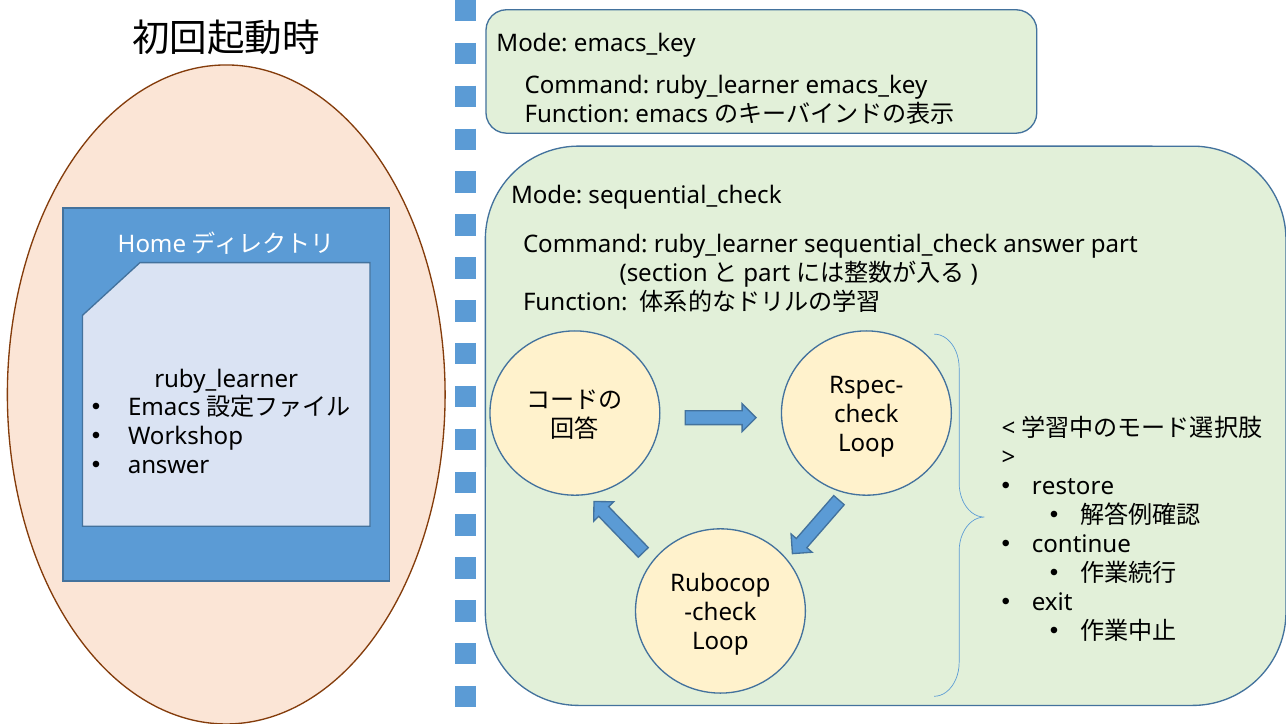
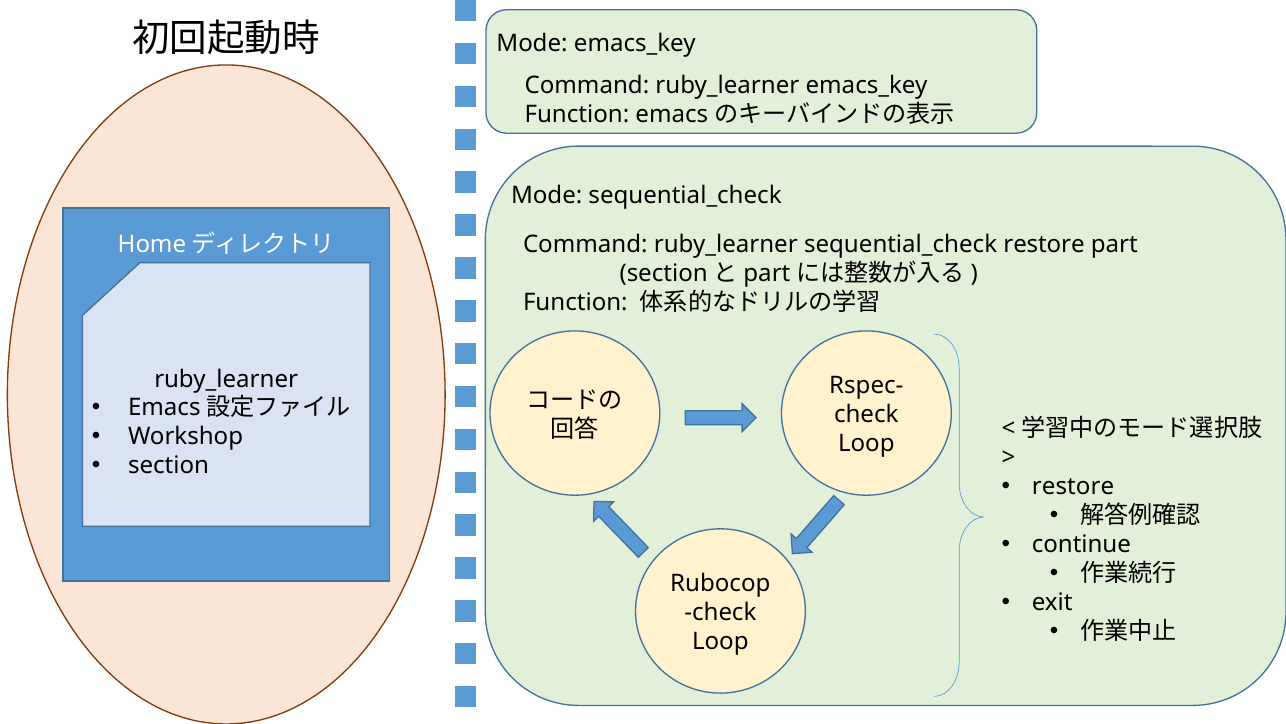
sequential_check answer: answer -> restore (1044, 244)
answer: answer -> section (169, 466)
